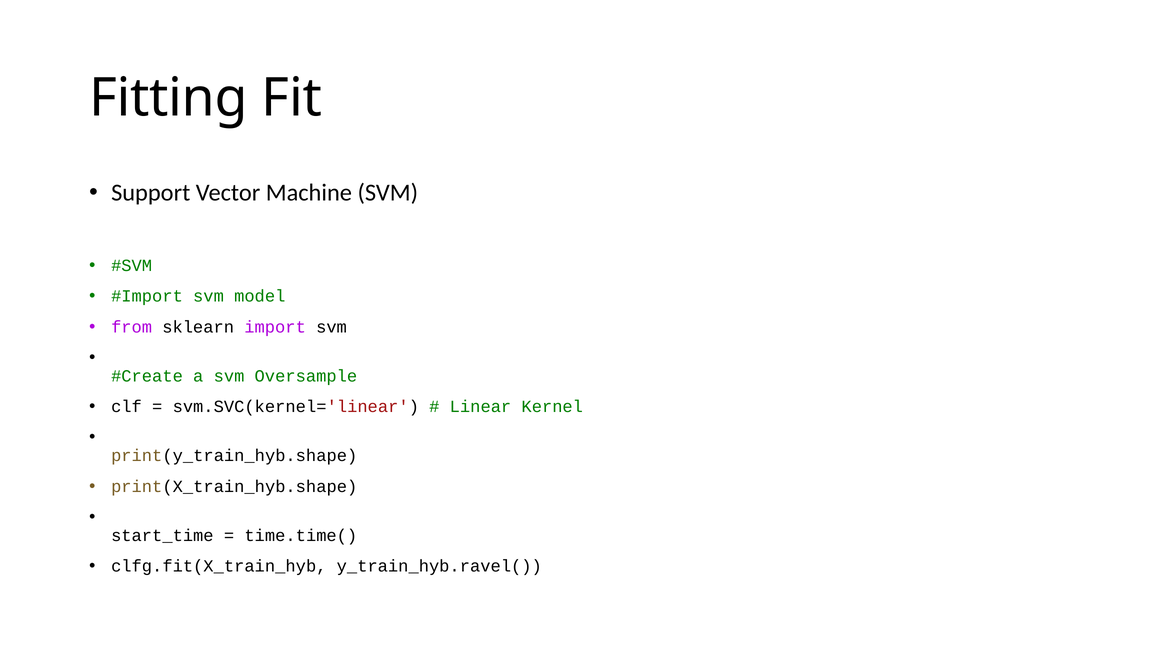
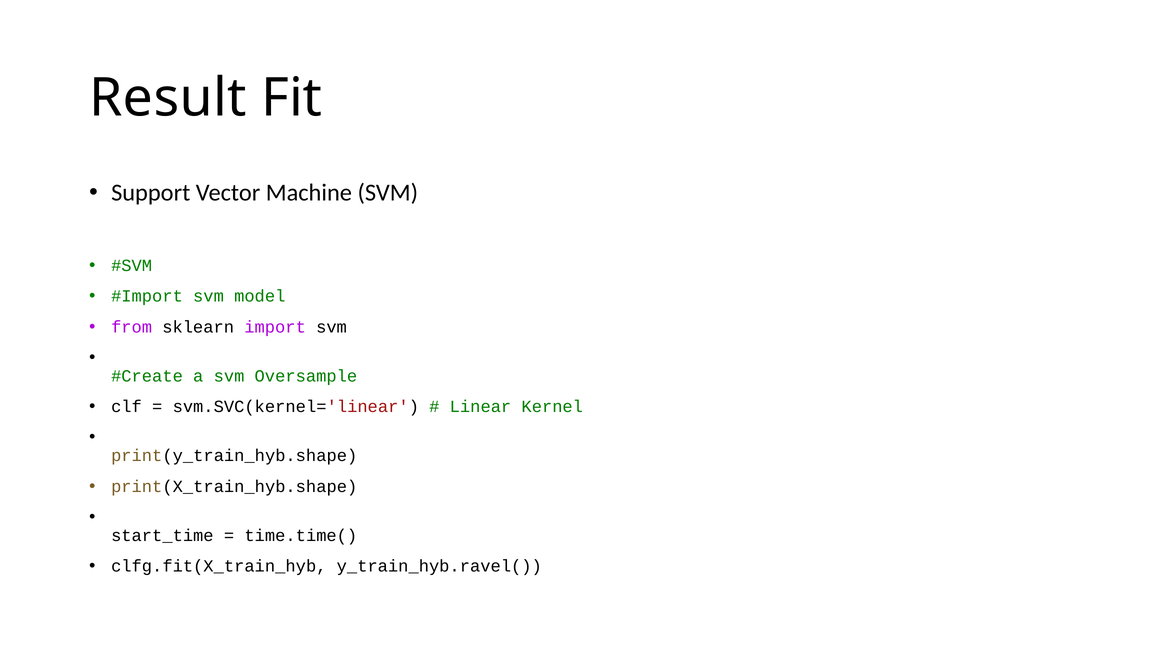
Fitting: Fitting -> Result (168, 98)
